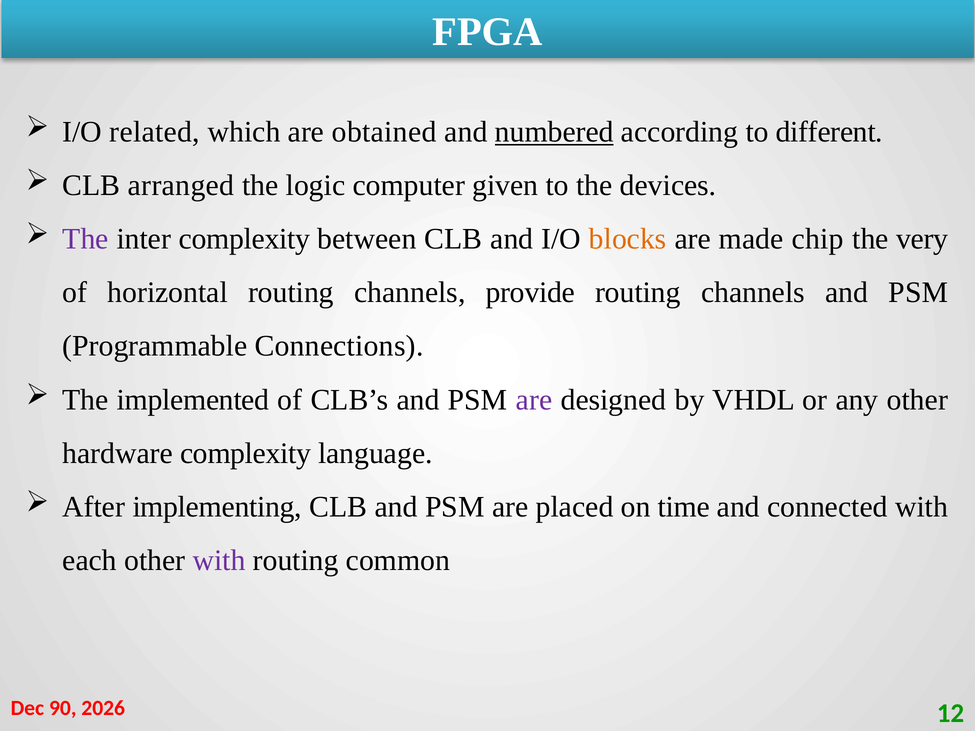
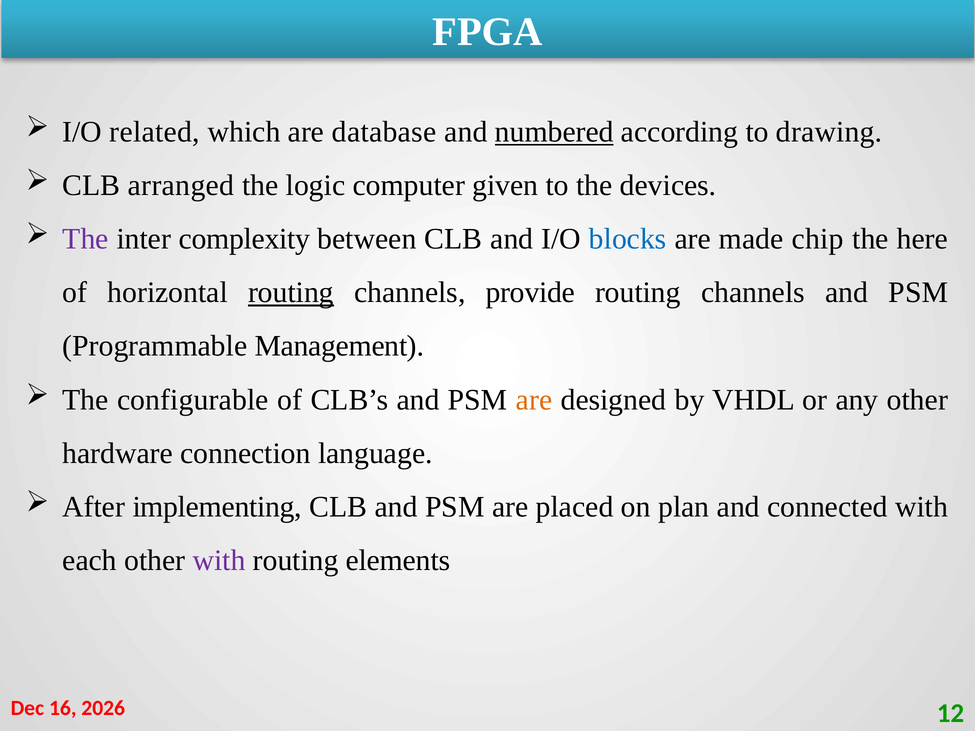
obtained: obtained -> database (384, 132)
different: different -> drawing (829, 132)
blocks colour: orange -> blue (628, 239)
very: very -> here (922, 239)
routing underline: none -> present (291, 293)
Connections: Connections -> Management (339, 346)
implemented: implemented -> configurable (193, 400)
are colour: purple -> orange (534, 400)
hardware complexity: complexity -> connection (246, 453)
time: time -> plan (684, 507)
common: common -> elements (398, 561)
90: 90 -> 16 (63, 708)
